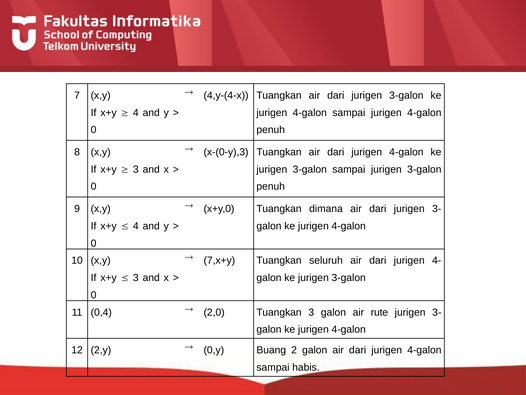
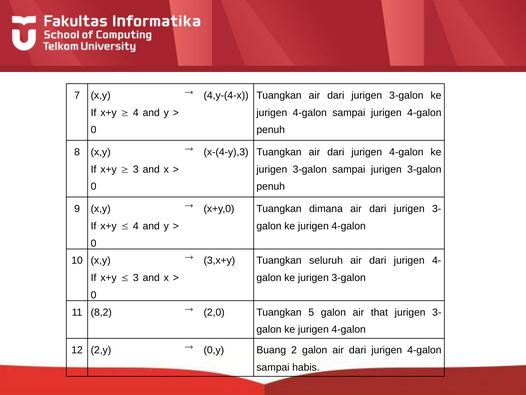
x-(0-y),3: x-(0-y),3 -> x-(4-y),3 (226, 152)
7,x+y: 7,x+y -> 3,x+y (219, 260)
0,4: 0,4 -> 8,2 (101, 312)
Tuangkan 3: 3 -> 5 (311, 312)
rute: rute -> that (379, 312)
